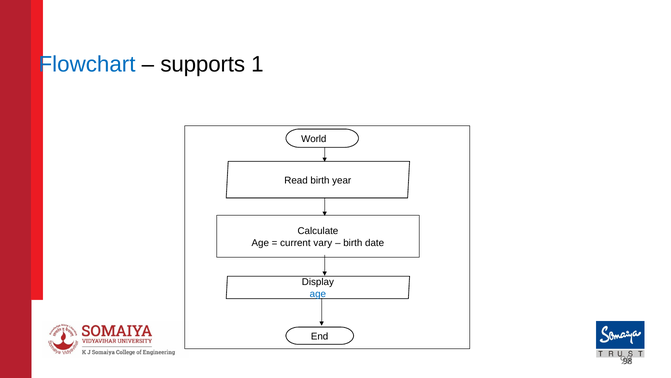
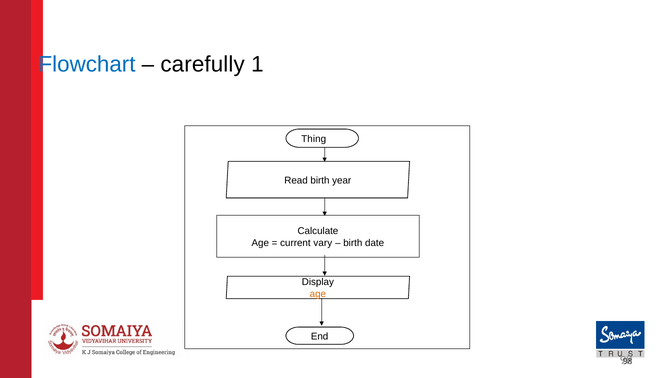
supports: supports -> carefully (203, 64)
World: World -> Thing (314, 139)
age colour: blue -> orange (318, 294)
